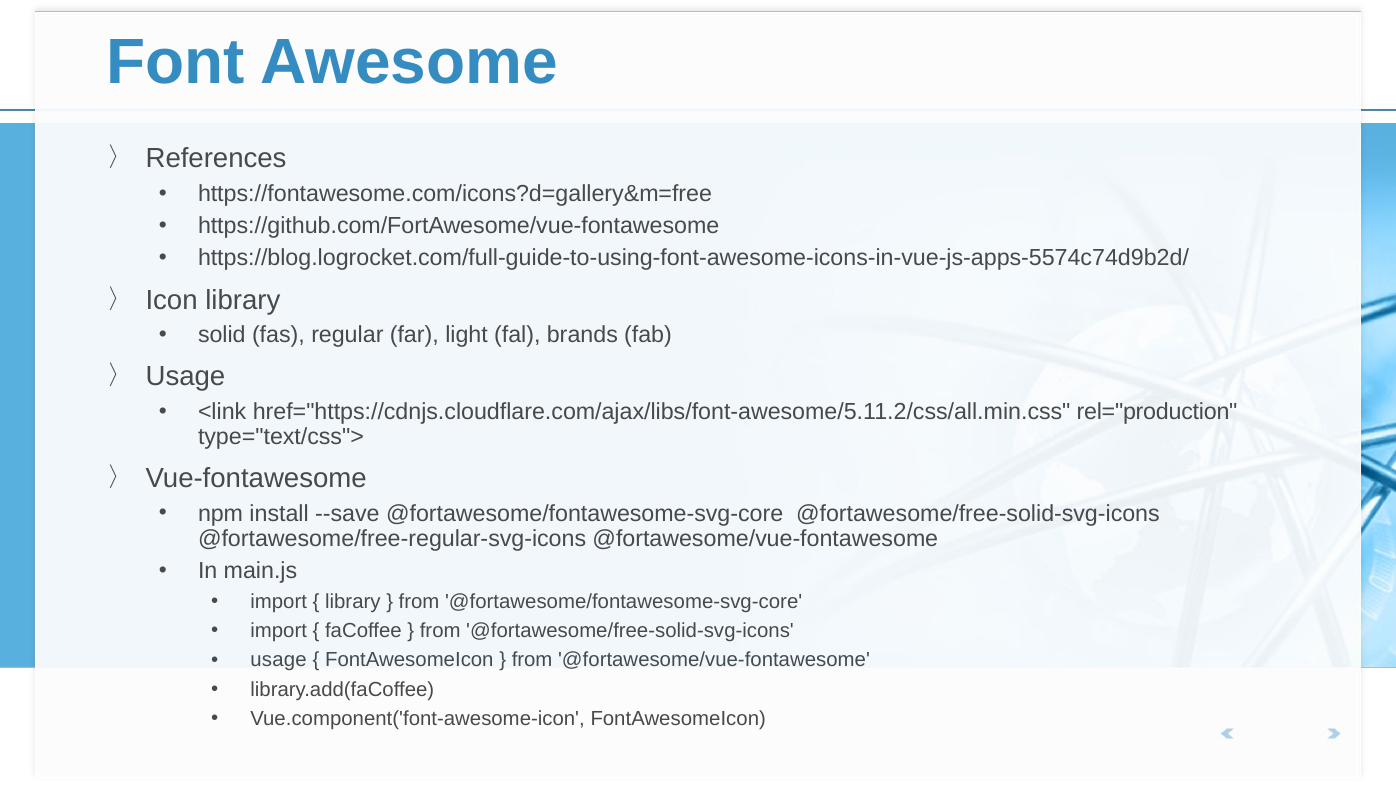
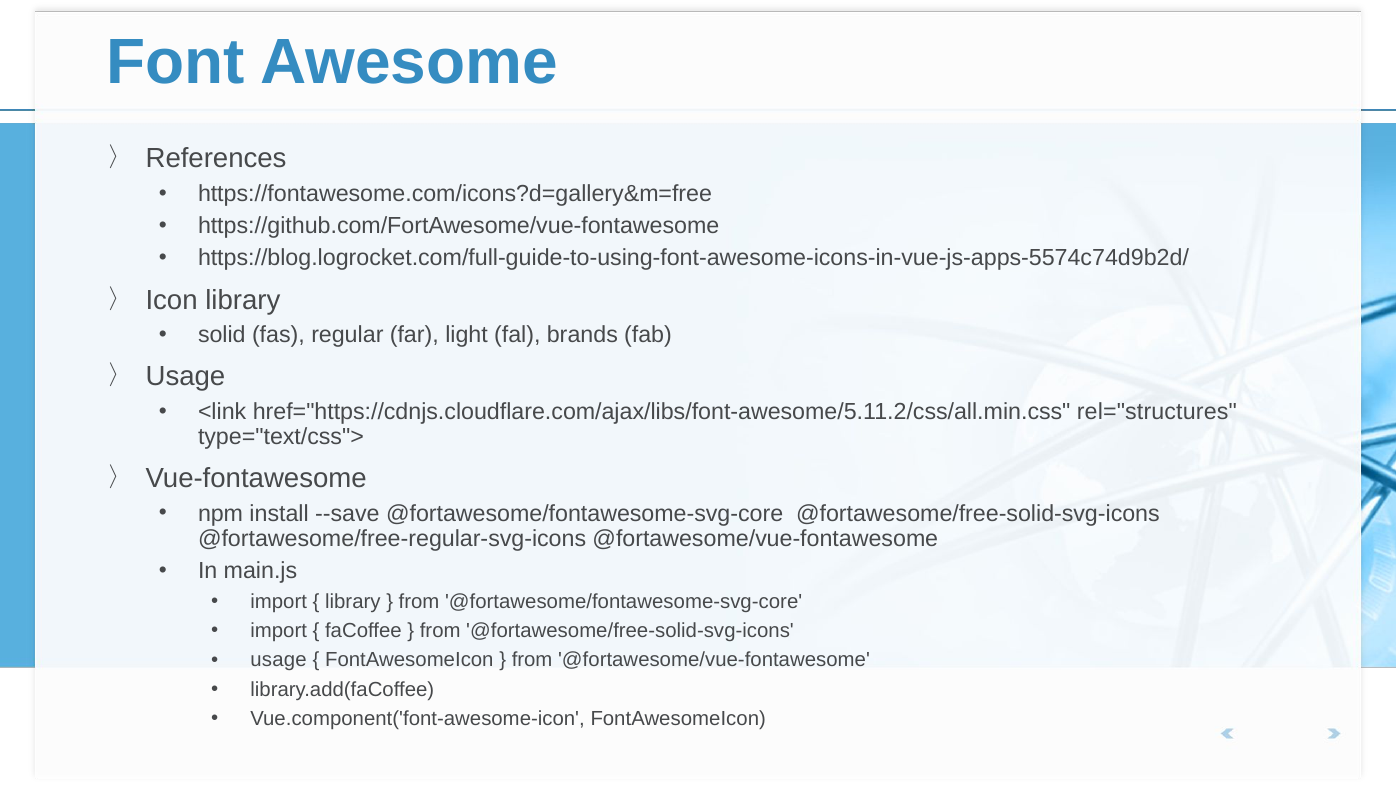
rel="production: rel="production -> rel="structures (1157, 412)
